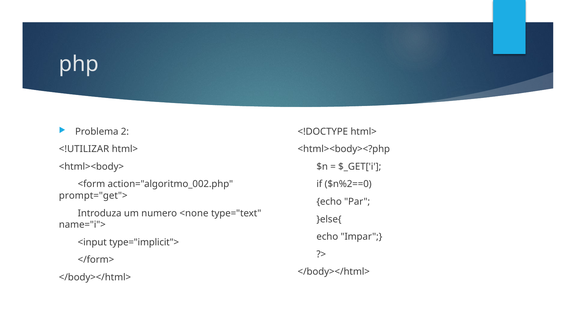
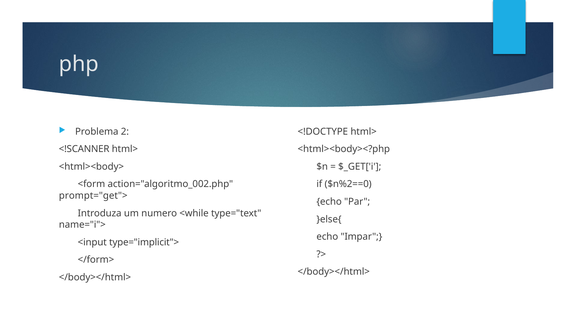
<!UTILIZAR: <!UTILIZAR -> <!SCANNER (84, 149)
<none: <none -> <while (194, 213)
